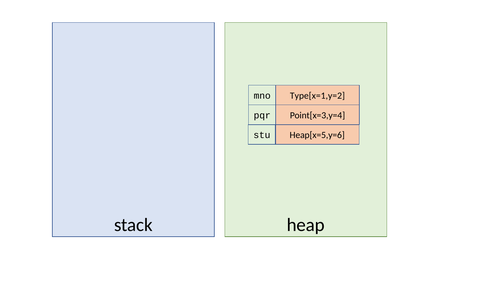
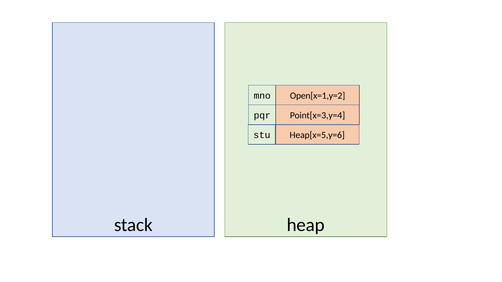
Type[x=1,y=2: Type[x=1,y=2 -> Open[x=1,y=2 (318, 96)
